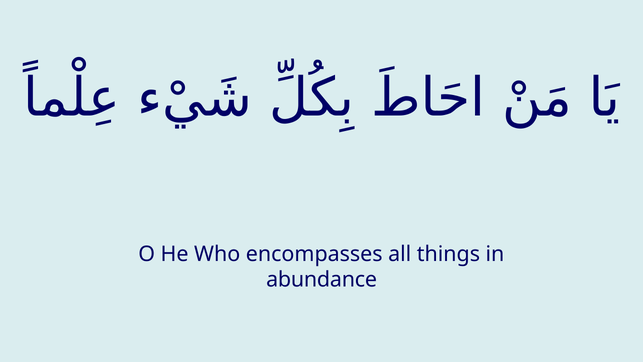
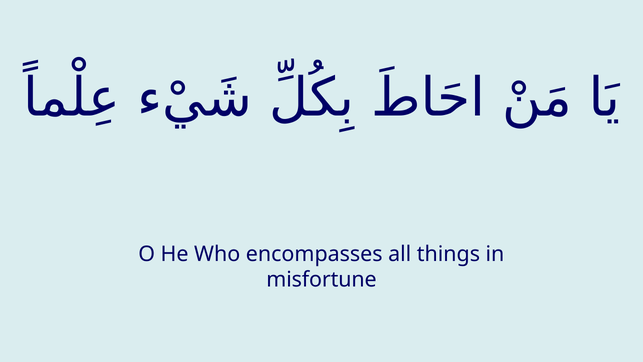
abundance: abundance -> misfortune (322, 280)
